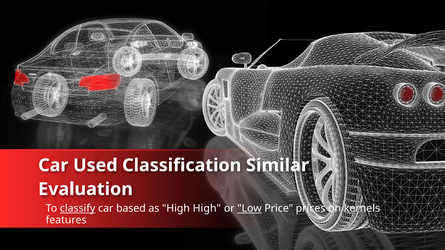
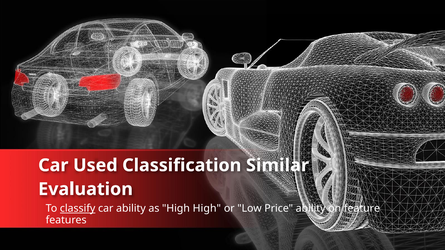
car based: based -> ability (131, 209)
Low underline: present -> none (250, 209)
Price prices: prices -> ability (311, 209)
kernels: kernels -> feature (362, 209)
